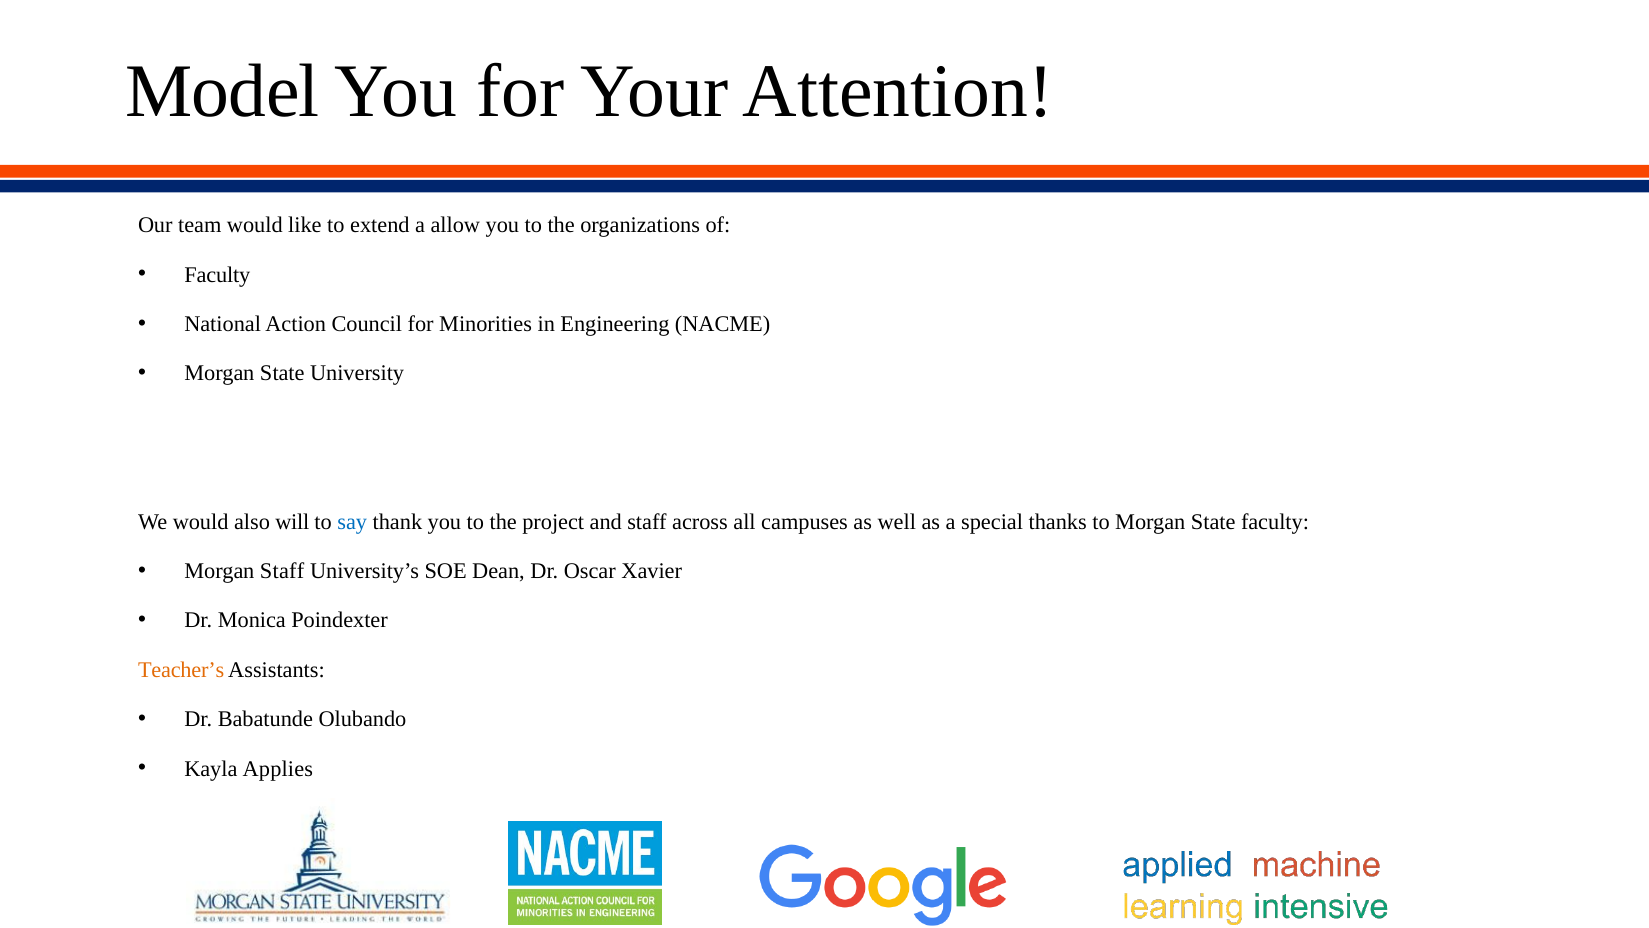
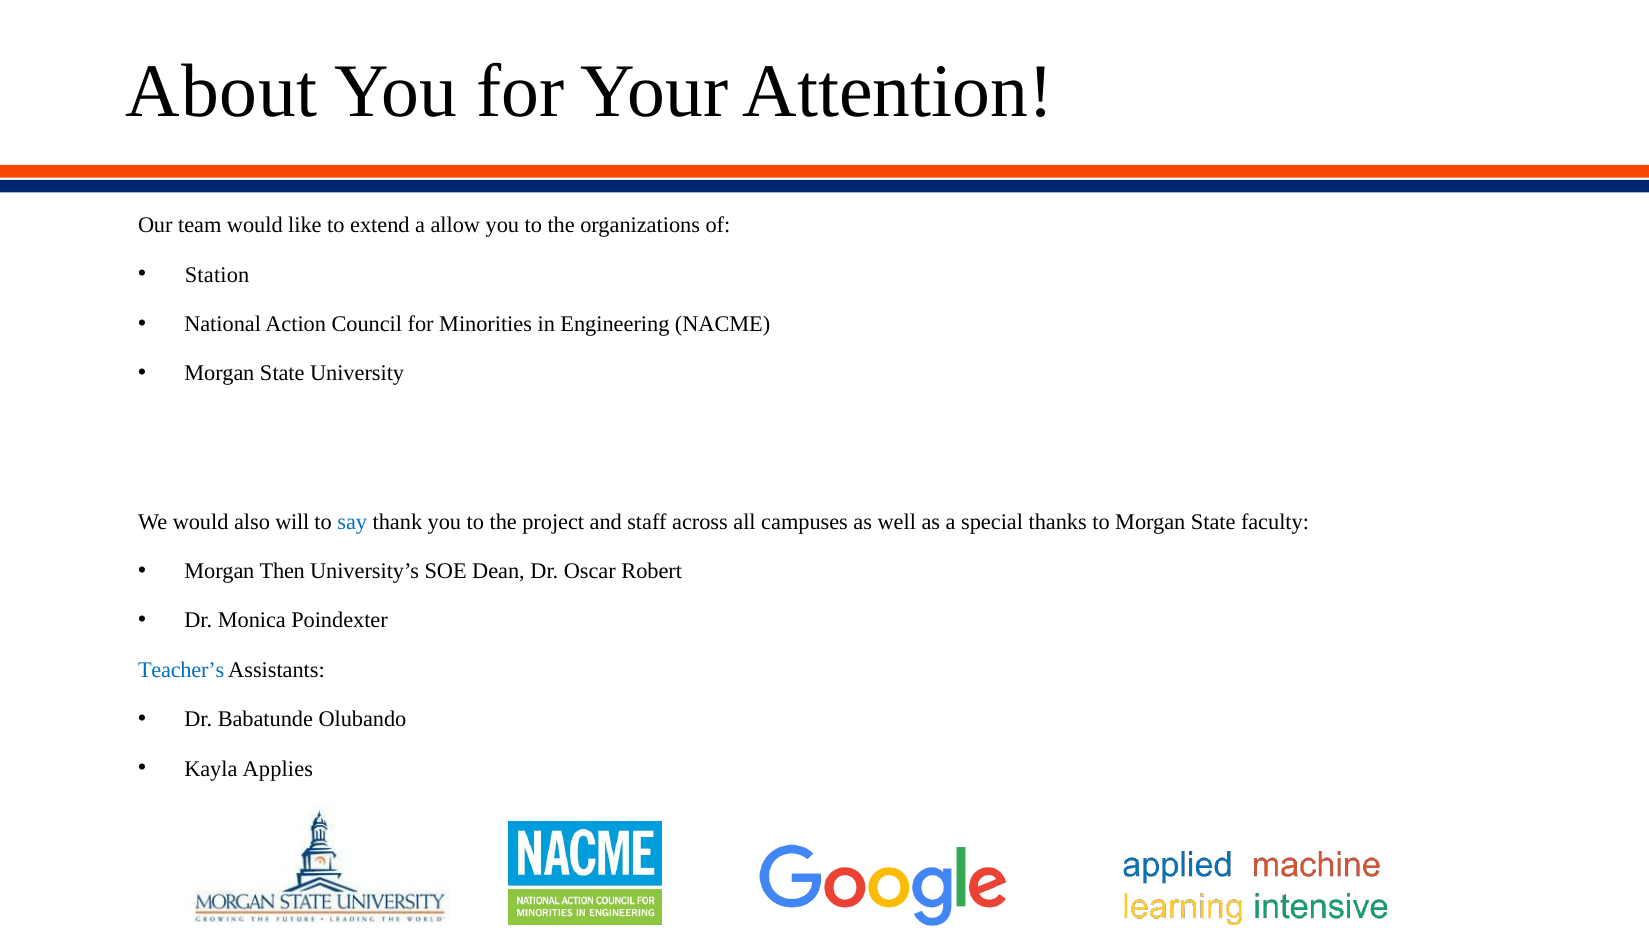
Model: Model -> About (222, 91)
Faculty: Faculty -> Station (217, 275)
Morgan Staff: Staff -> Then (282, 571)
Xavier: Xavier -> Robert (652, 571)
Teacher’s colour: orange -> blue (181, 670)
